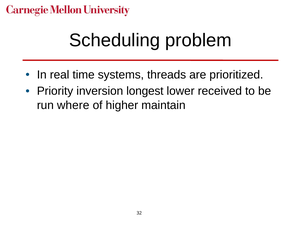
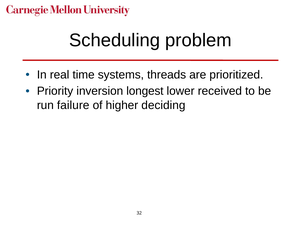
where: where -> failure (73, 105)
maintain: maintain -> deciding (163, 105)
